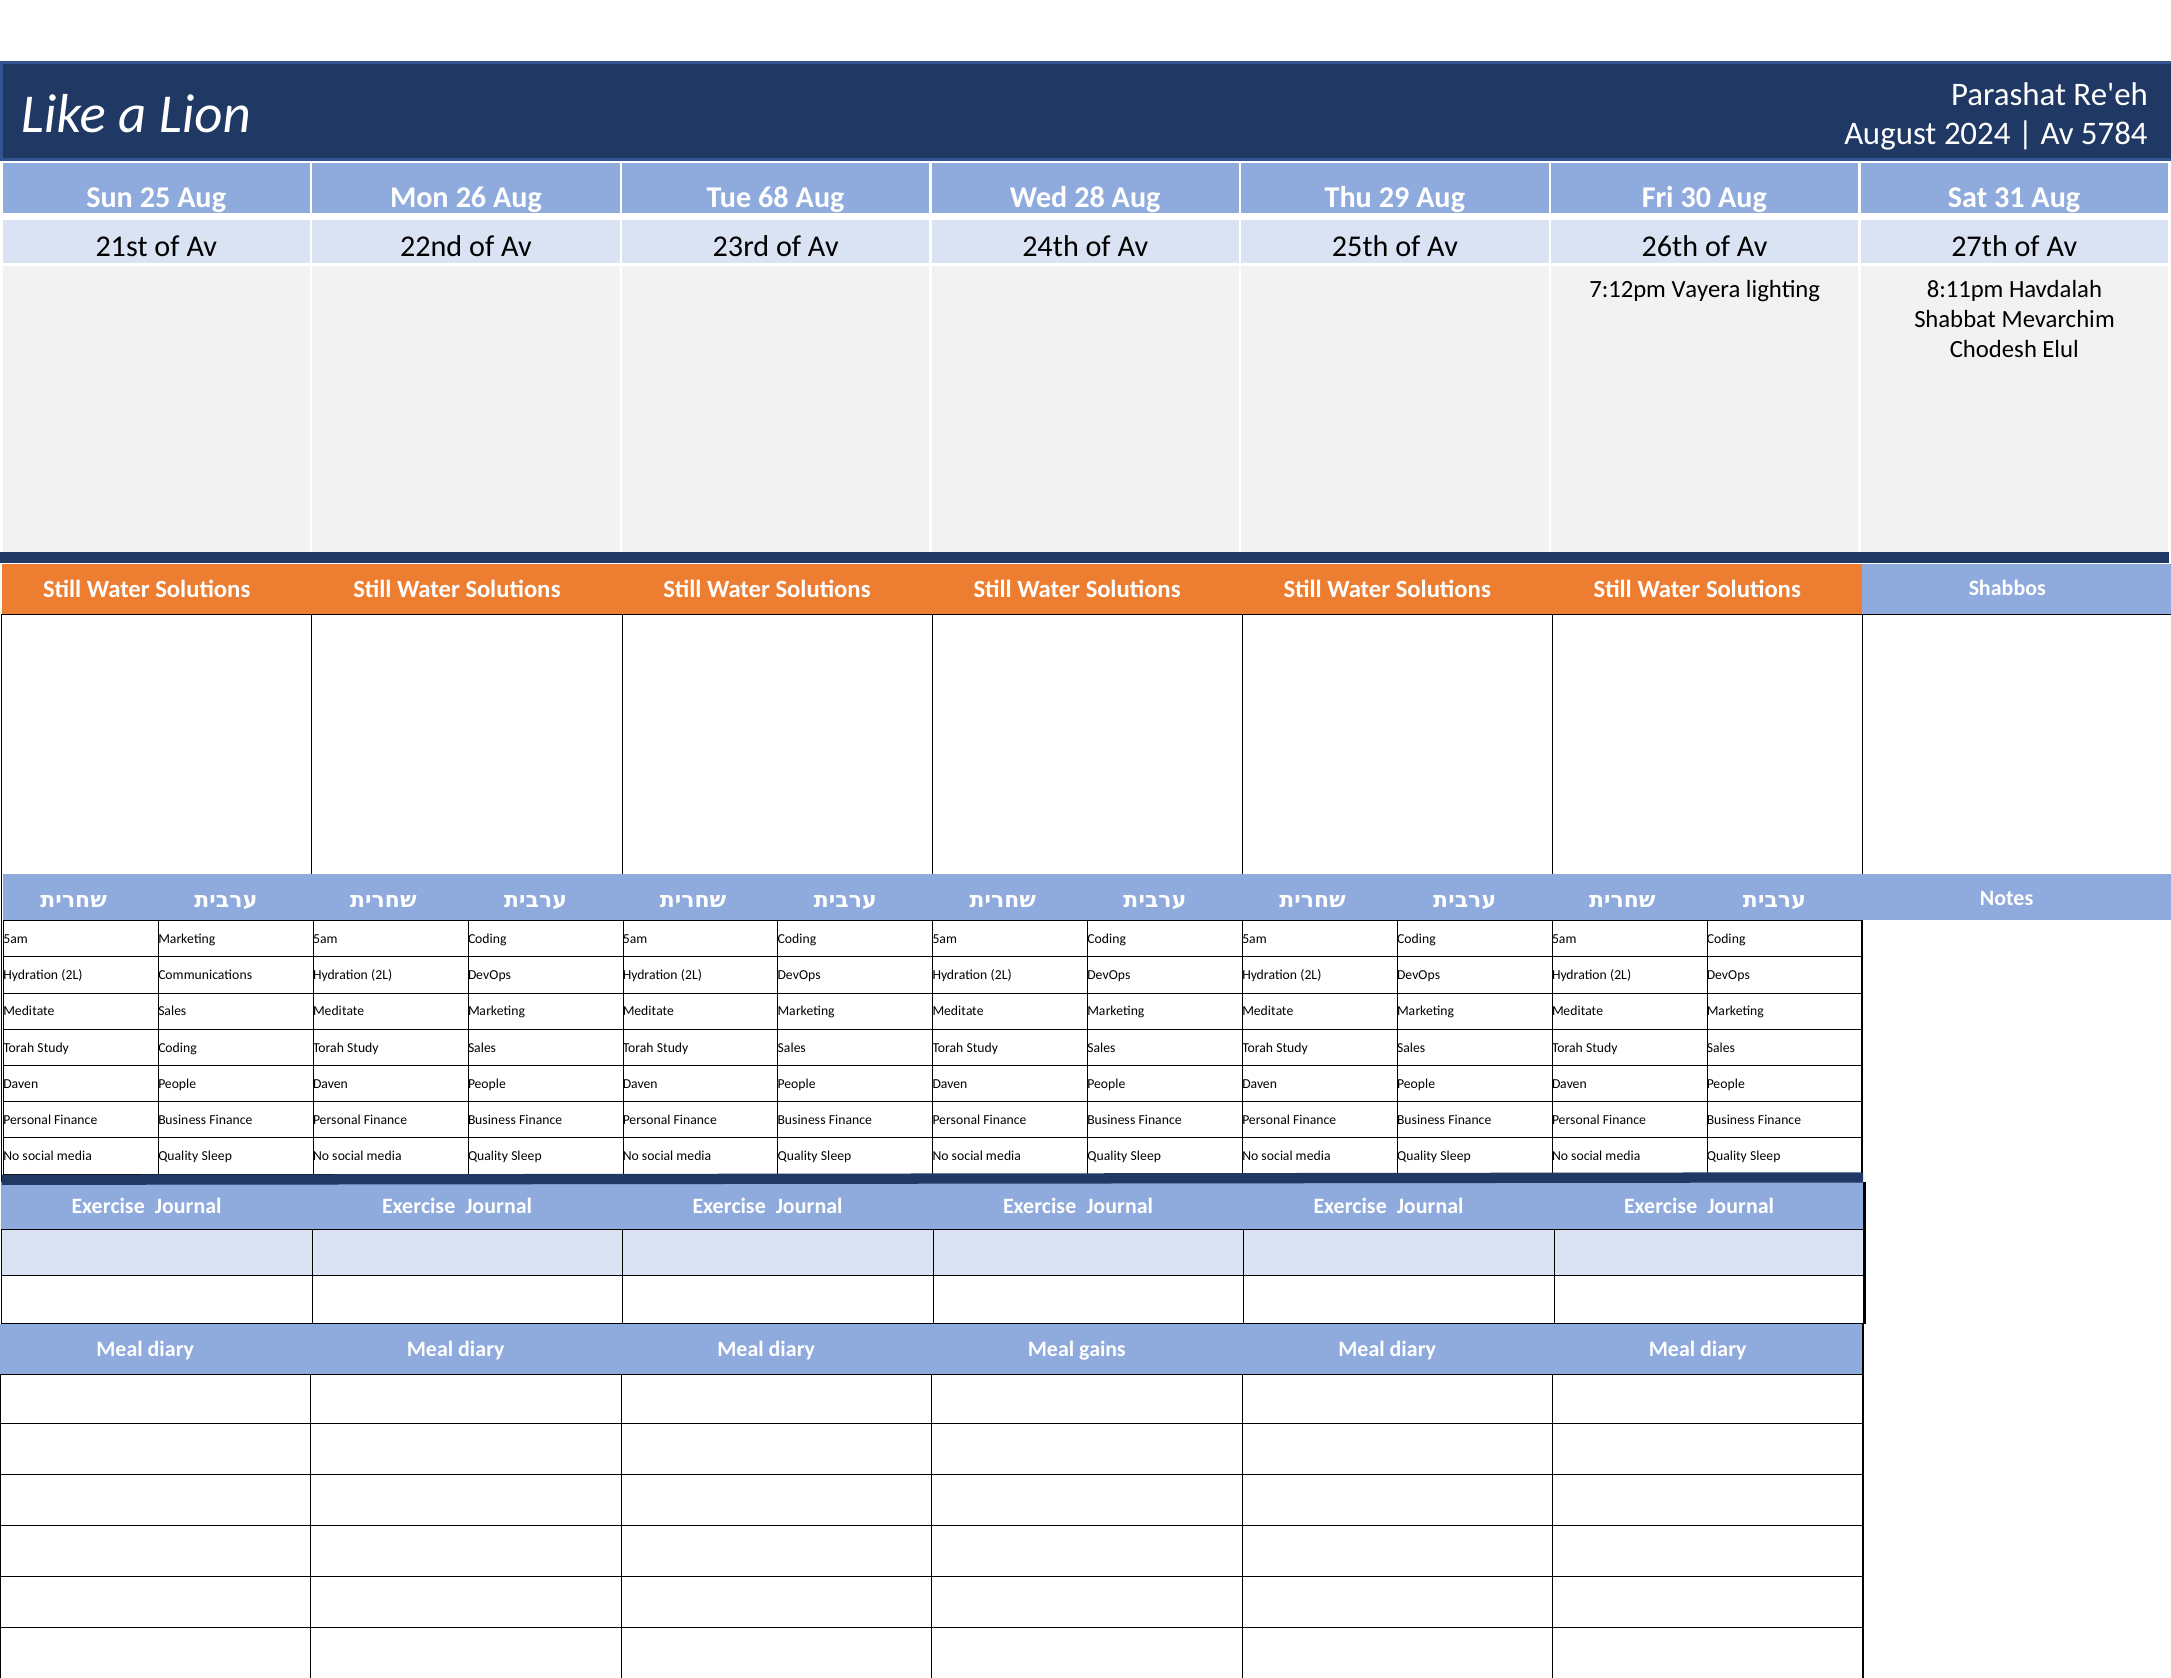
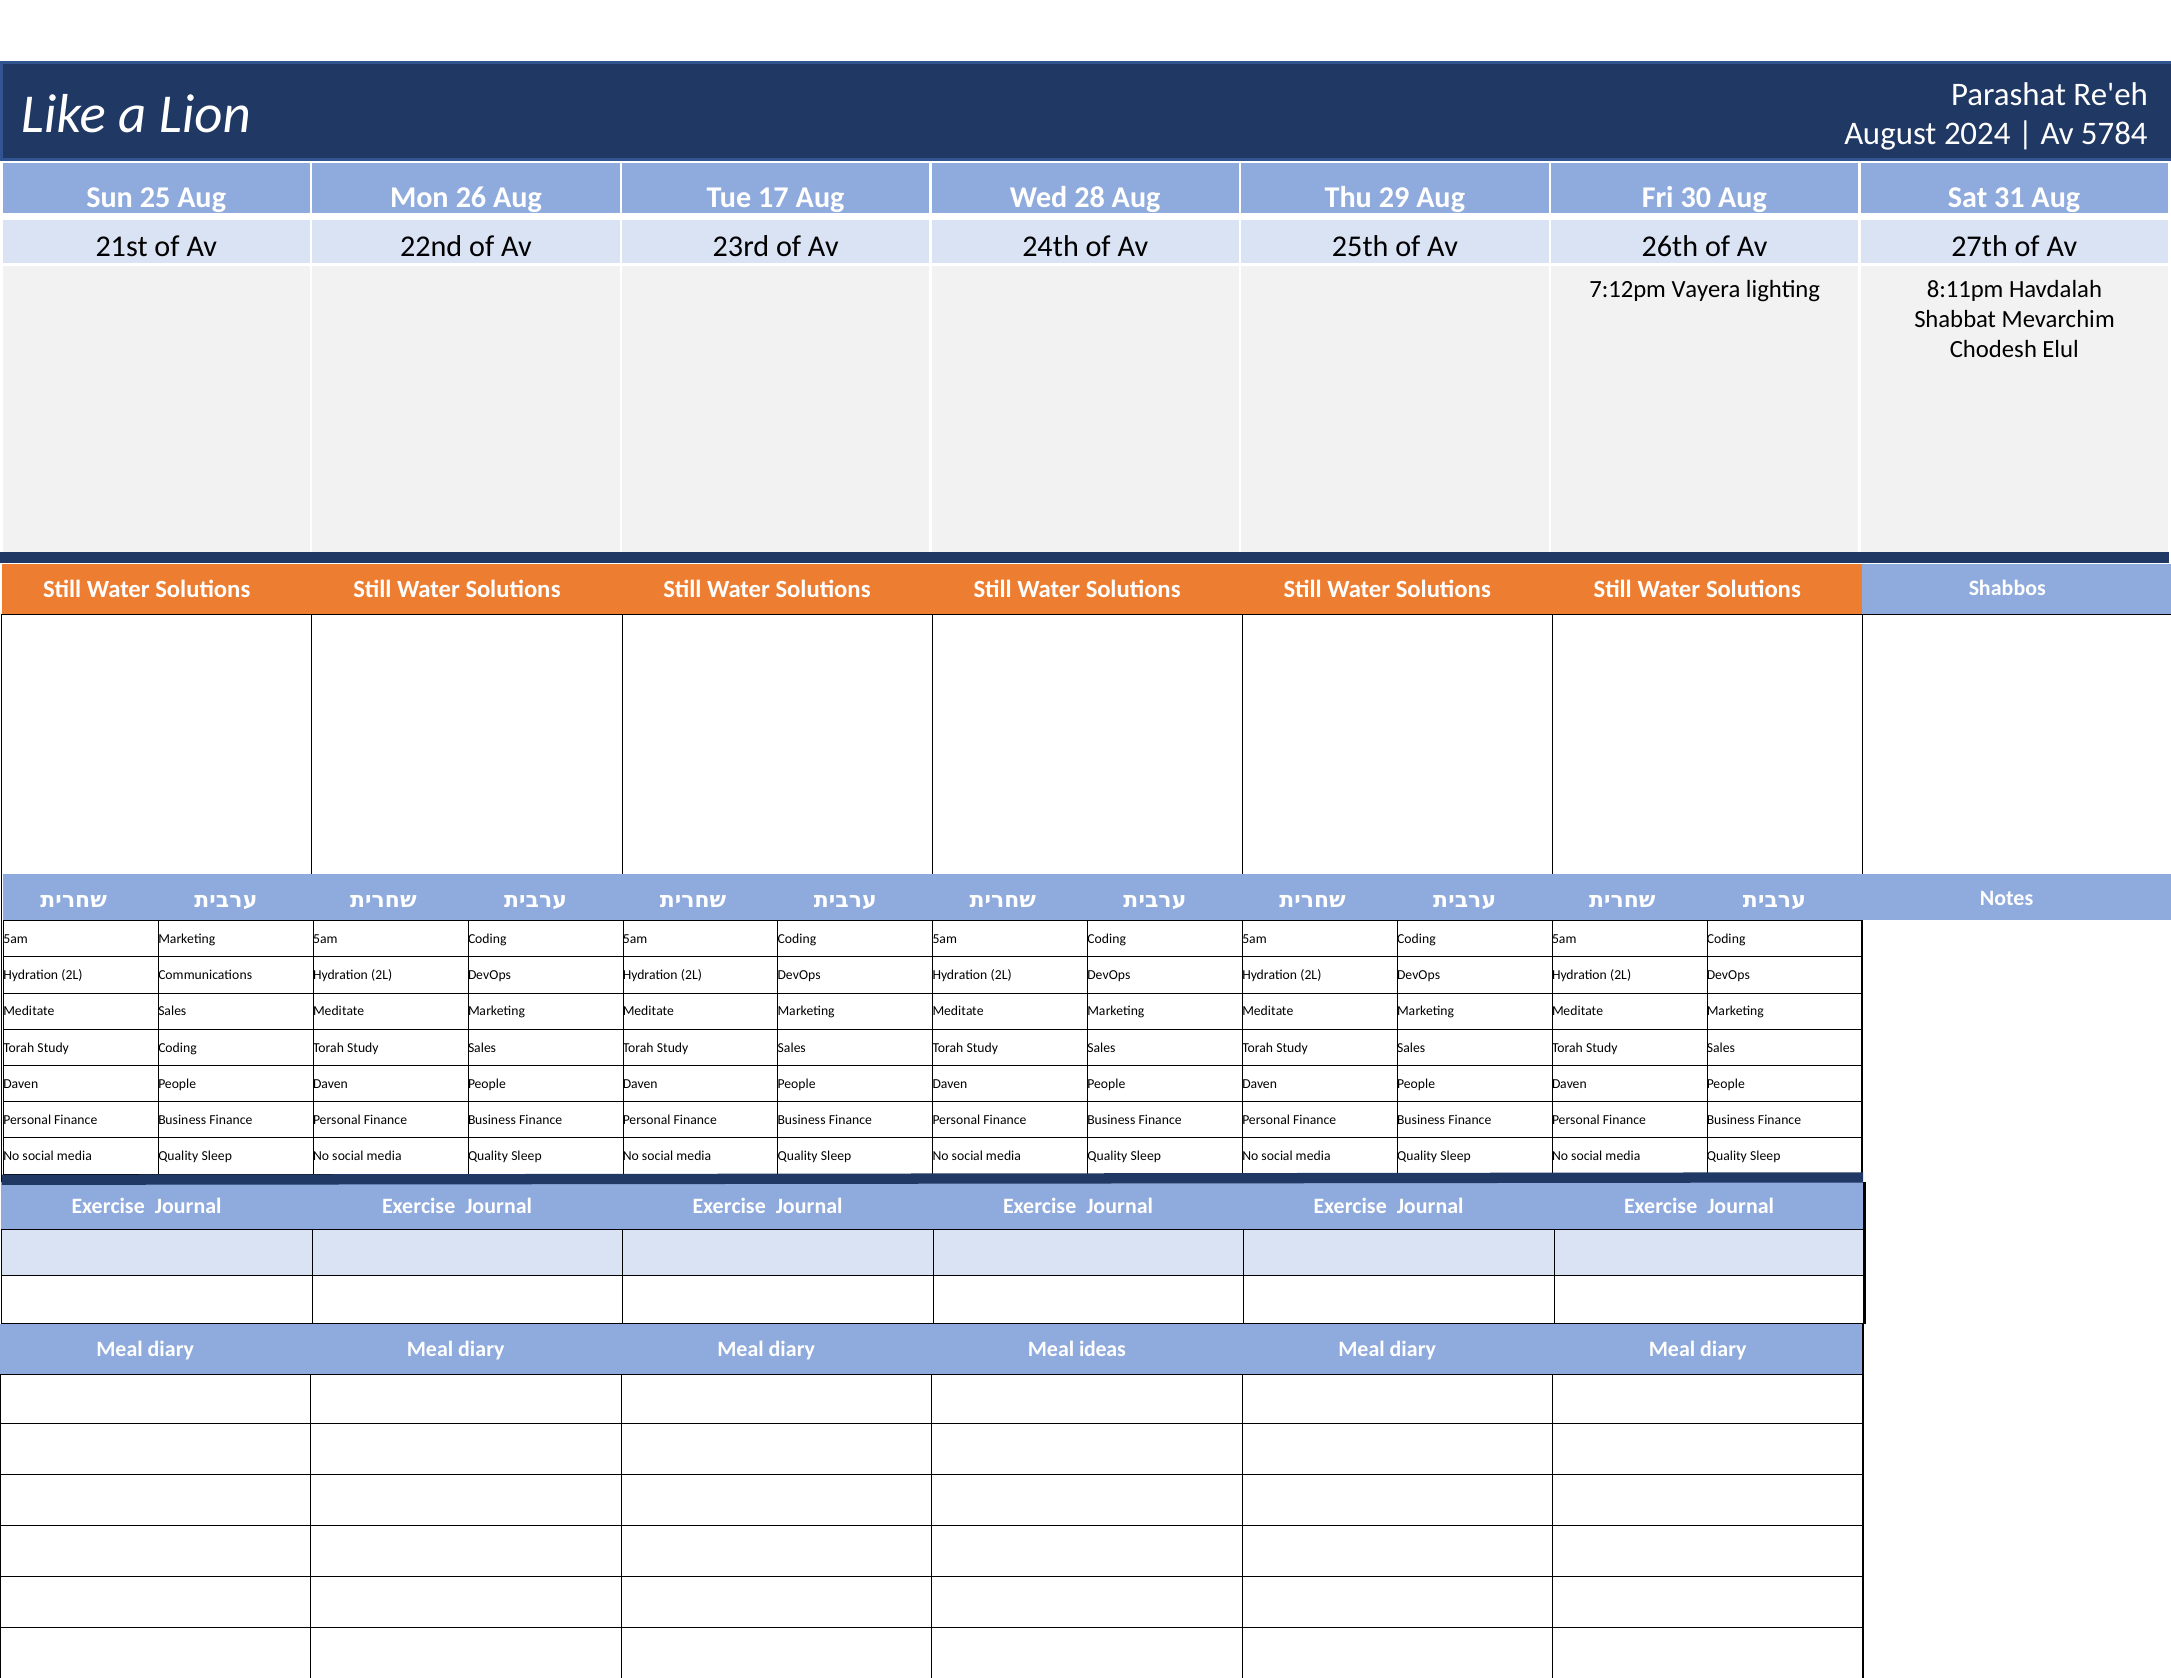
68: 68 -> 17 (773, 198)
gains: gains -> ideas (1102, 1349)
